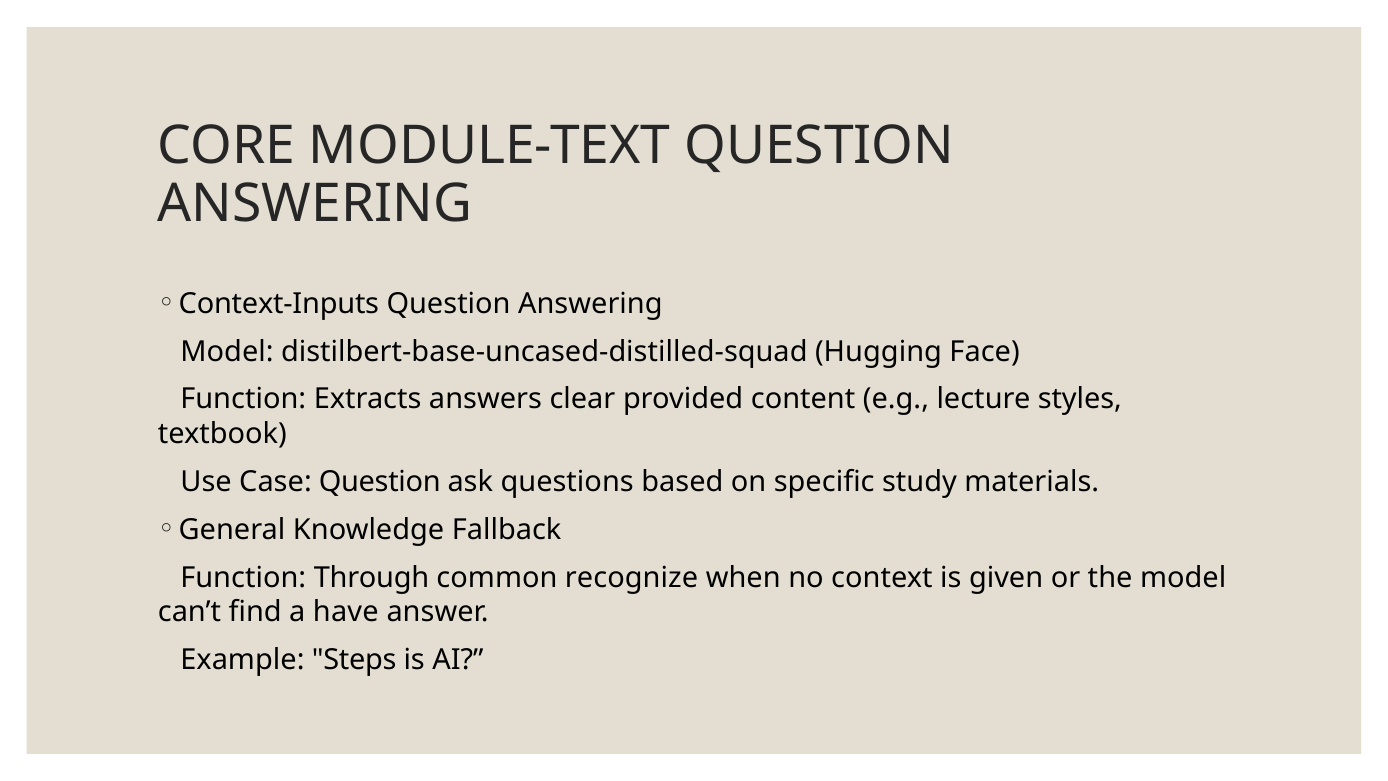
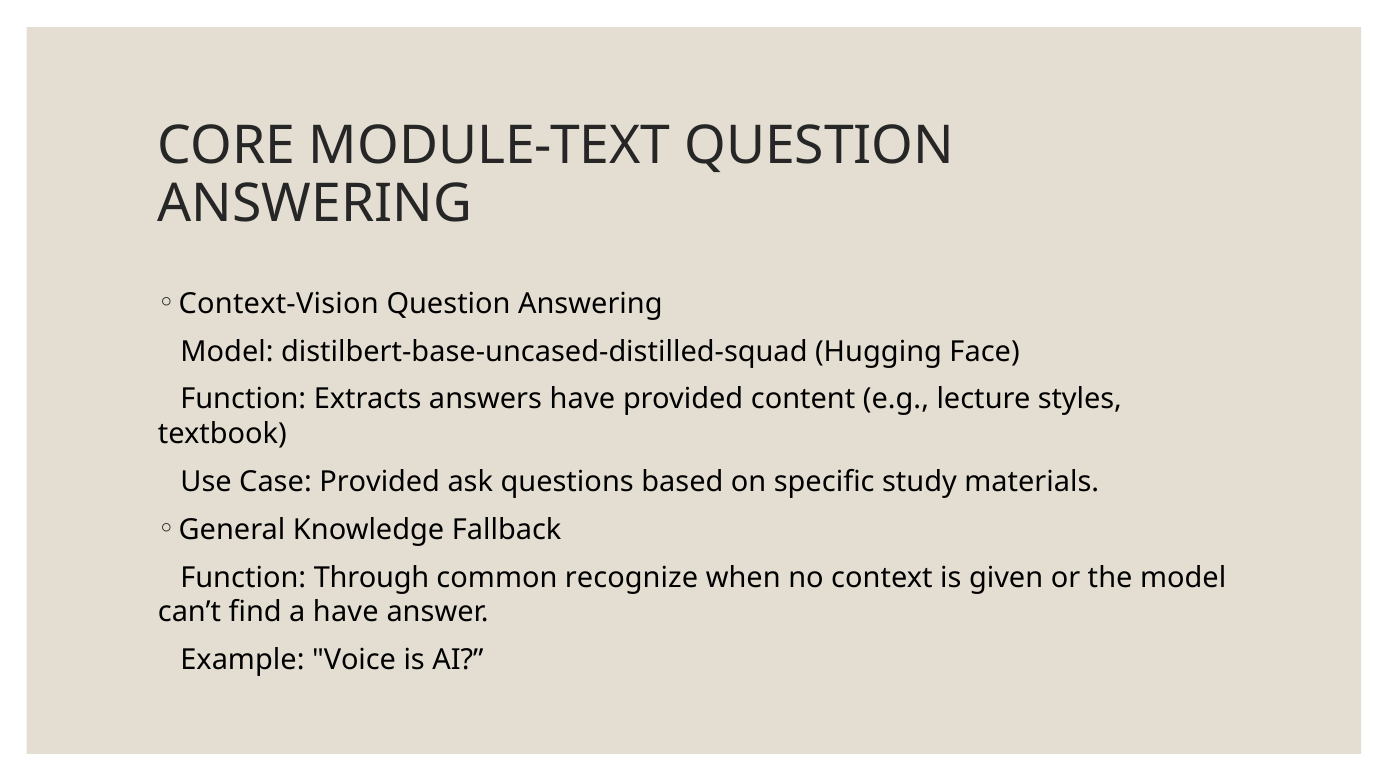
Context-Inputs: Context-Inputs -> Context-Vision (279, 304)
answers clear: clear -> have (582, 399)
Case Question: Question -> Provided (380, 482)
Steps: Steps -> Voice (354, 660)
